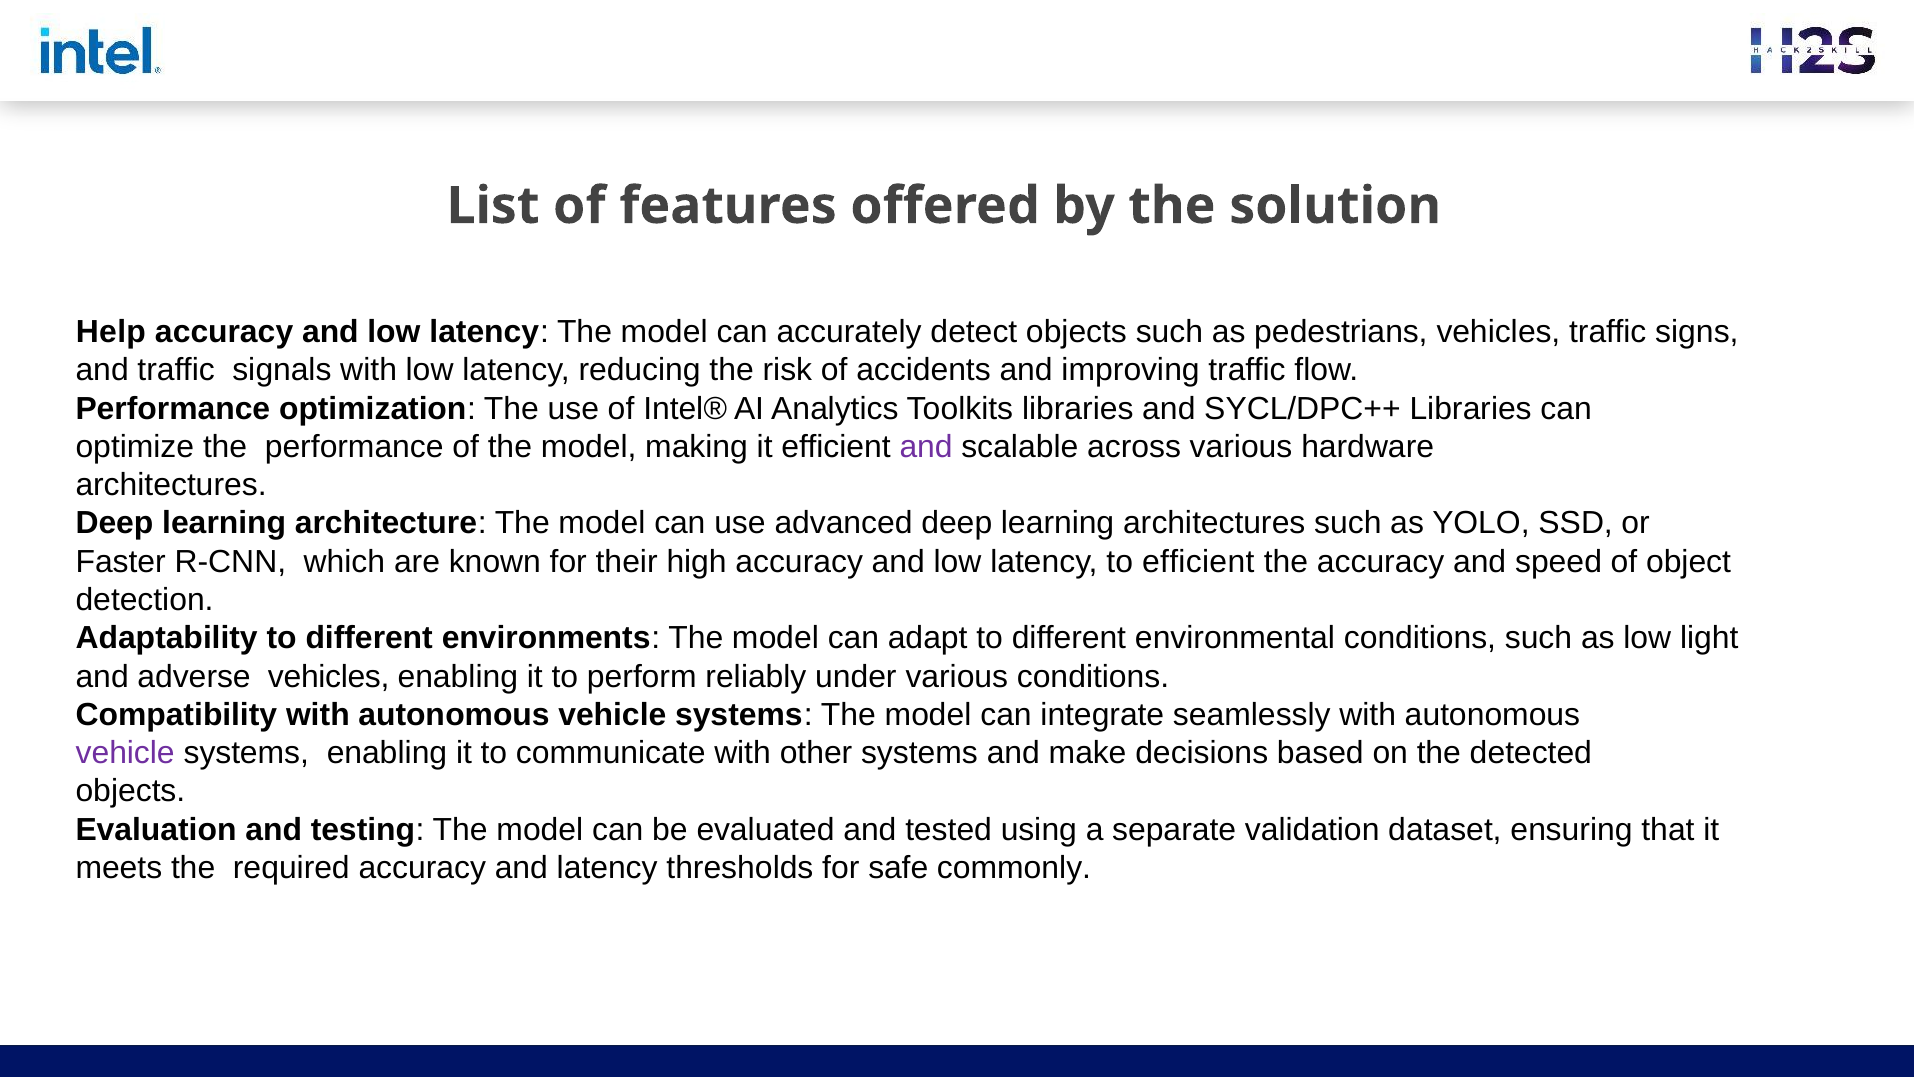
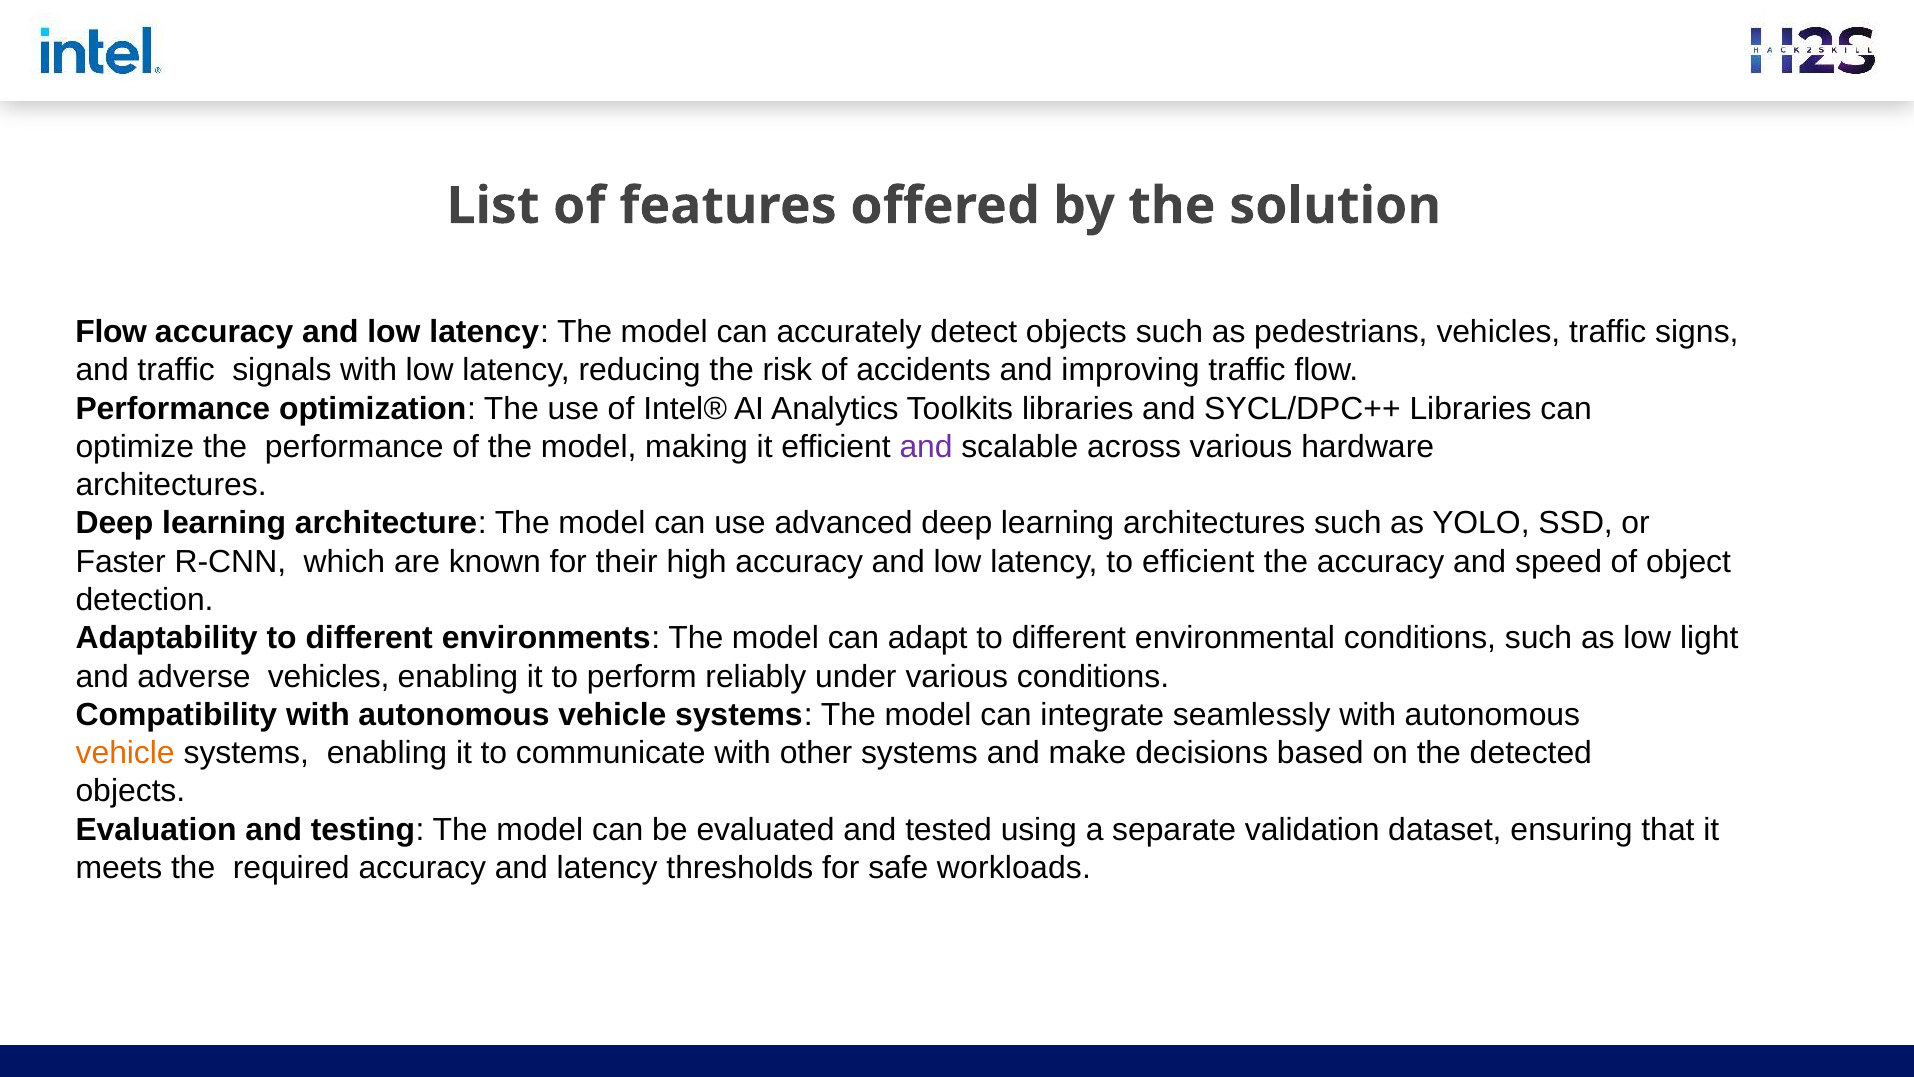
Help: Help -> Flow (111, 332)
vehicle colour: purple -> orange (125, 753)
commonly: commonly -> workloads (1014, 868)
